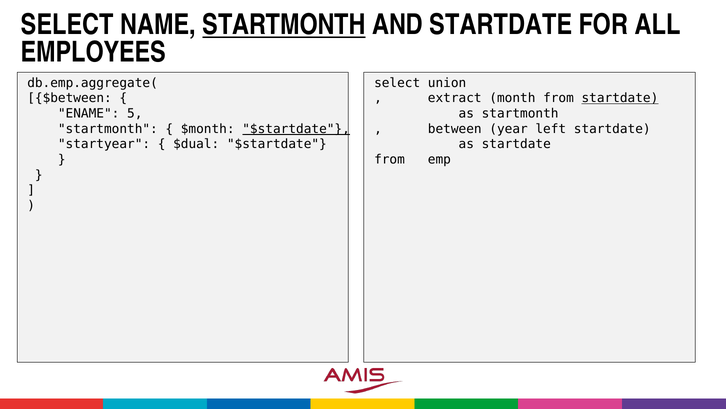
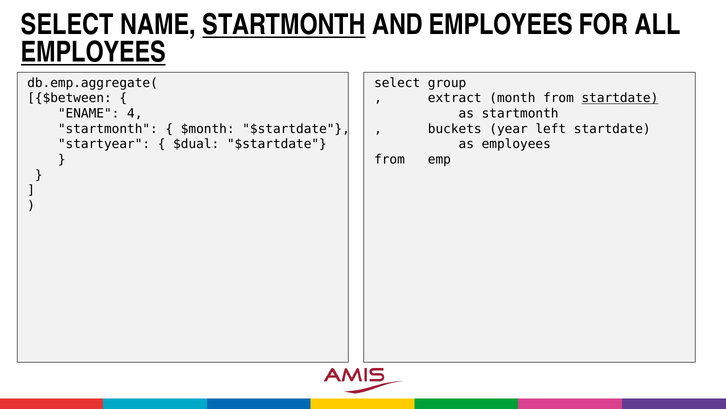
AND STARTDATE: STARTDATE -> EMPLOYEES (501, 25)
EMPLOYEES underline: none -> present (93, 52)
union: union -> group (447, 83)
5: 5 -> 4 (135, 113)
$startdate underline: present -> none (296, 129)
between: between -> buckets (455, 129)
as startdate: startdate -> employees (516, 144)
